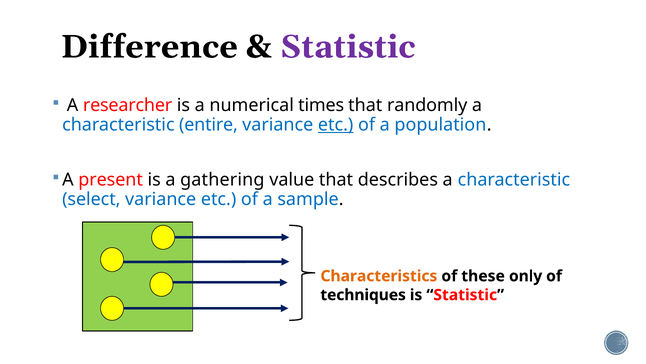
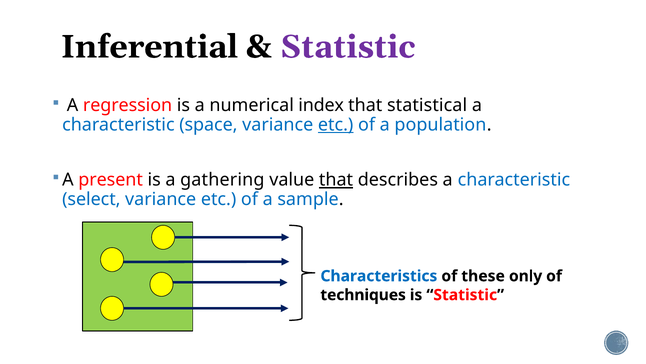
Difference: Difference -> Inferential (149, 47)
researcher: researcher -> regression (128, 105)
times: times -> index (321, 105)
randomly: randomly -> statistical (427, 105)
entire: entire -> space (208, 125)
that underline: none -> present (336, 180)
Characteristics colour: orange -> blue (379, 276)
